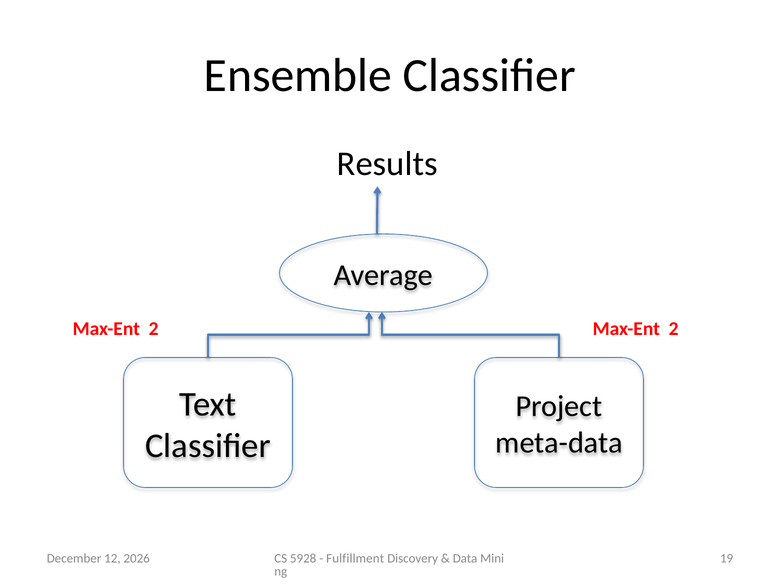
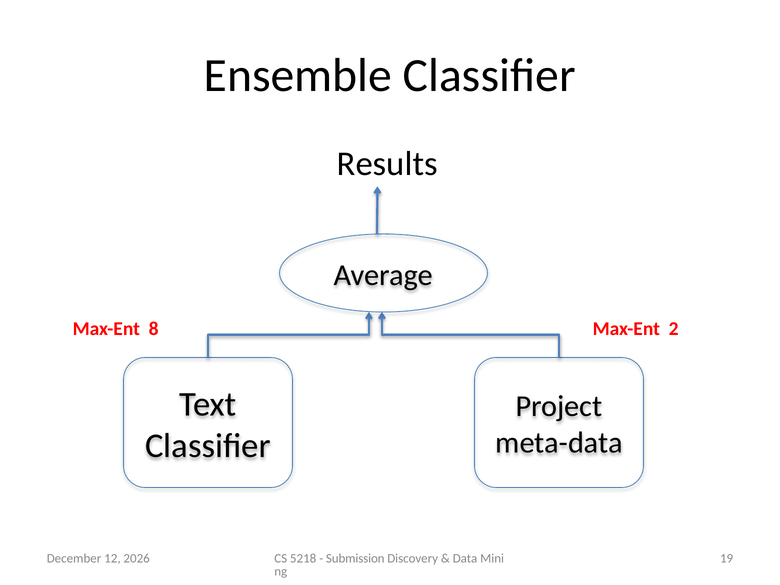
2: 2 -> 8 (154, 329)
5928: 5928 -> 5218 (303, 559)
Fulfillment: Fulfillment -> Submission (355, 559)
